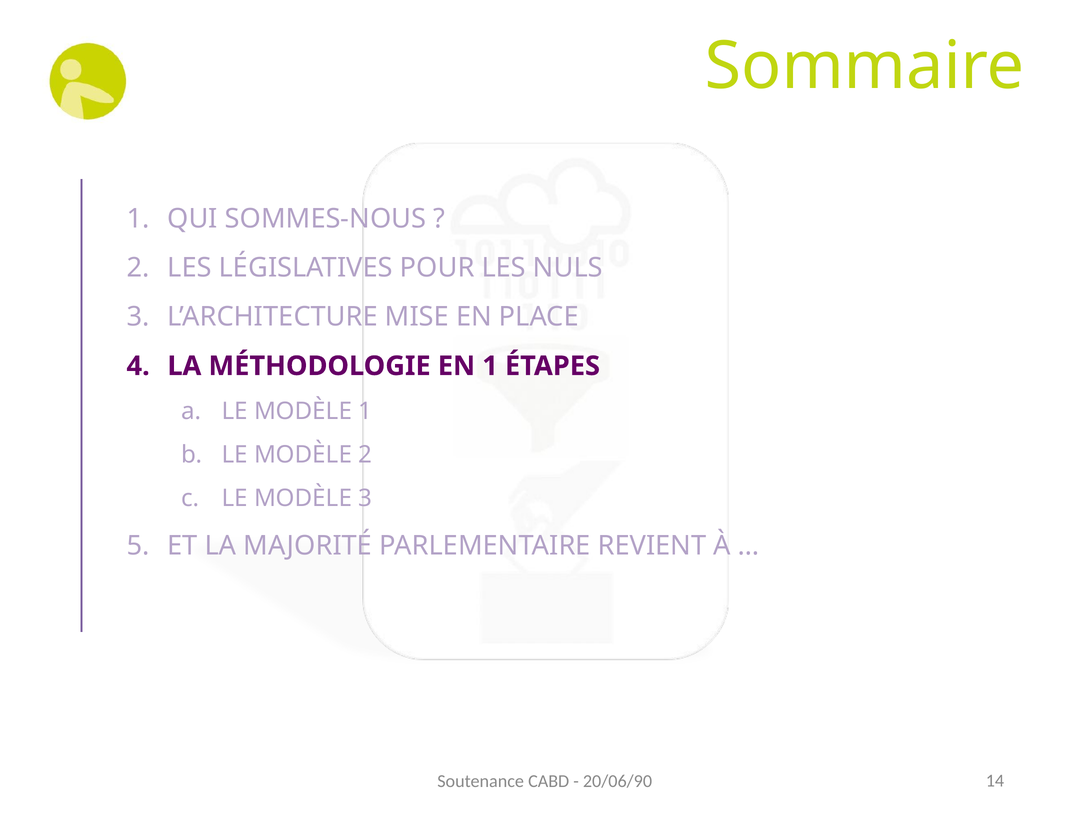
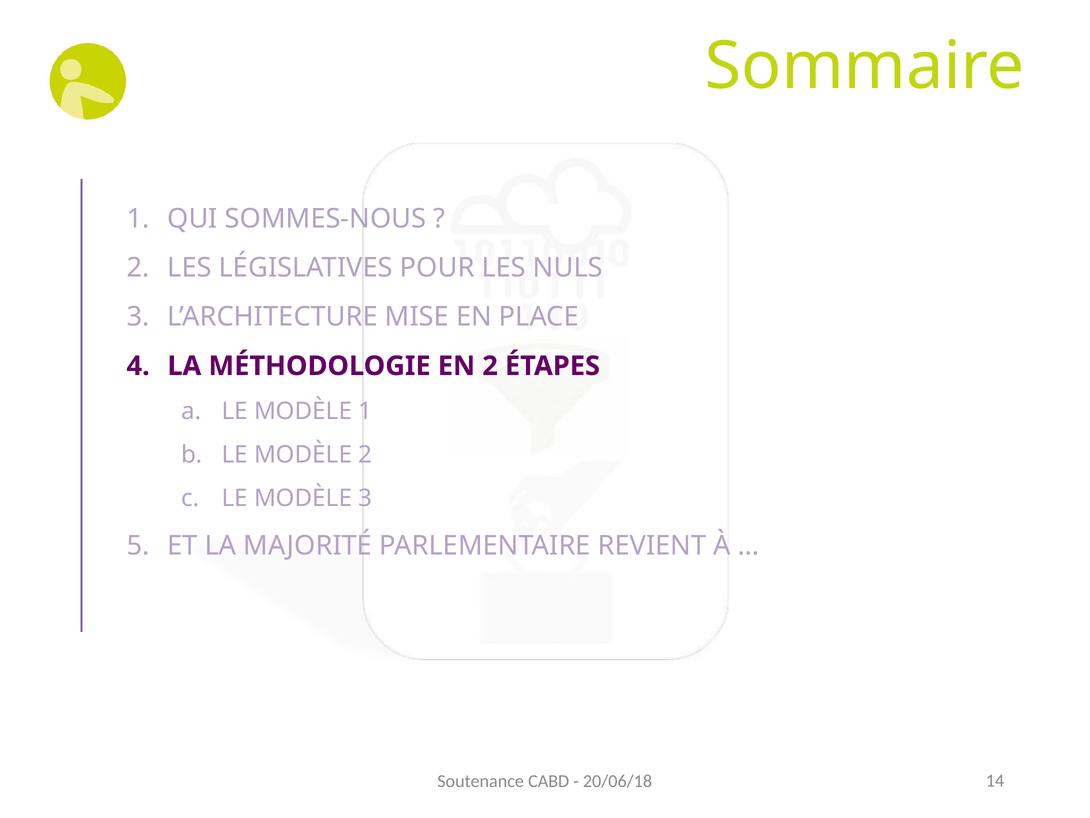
EN 1: 1 -> 2 (490, 366)
20/06/90: 20/06/90 -> 20/06/18 (618, 781)
